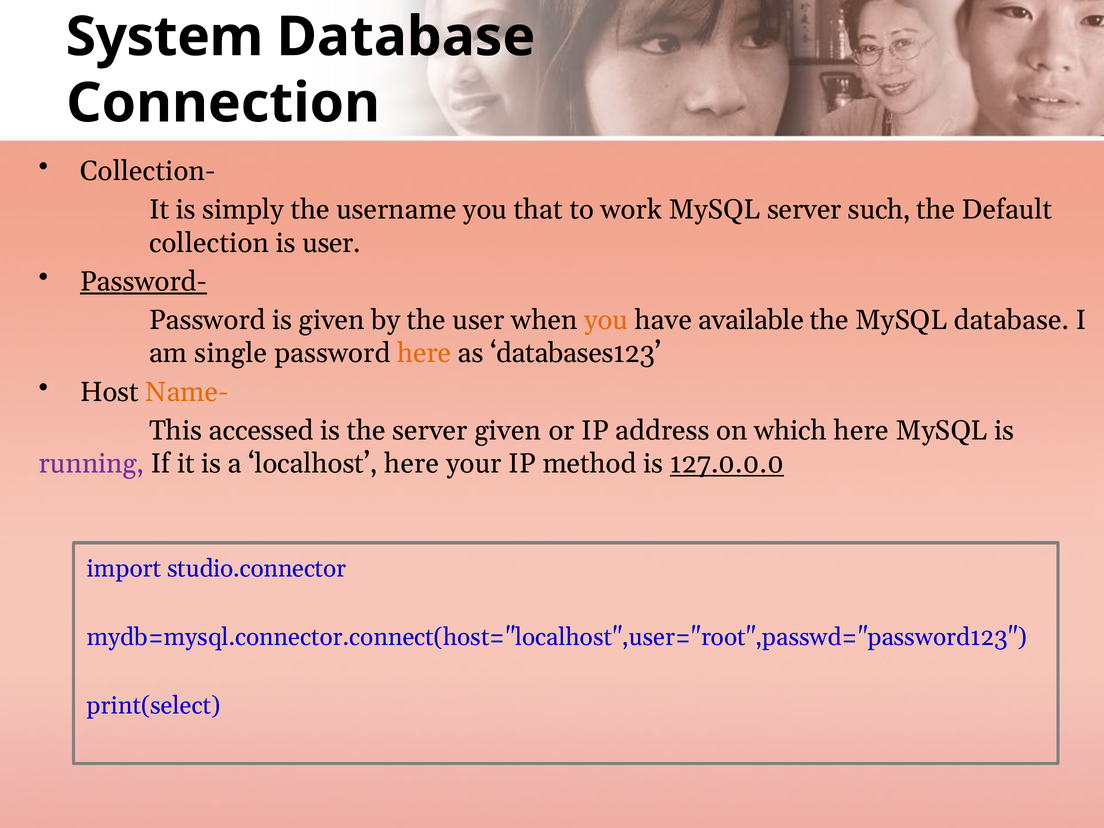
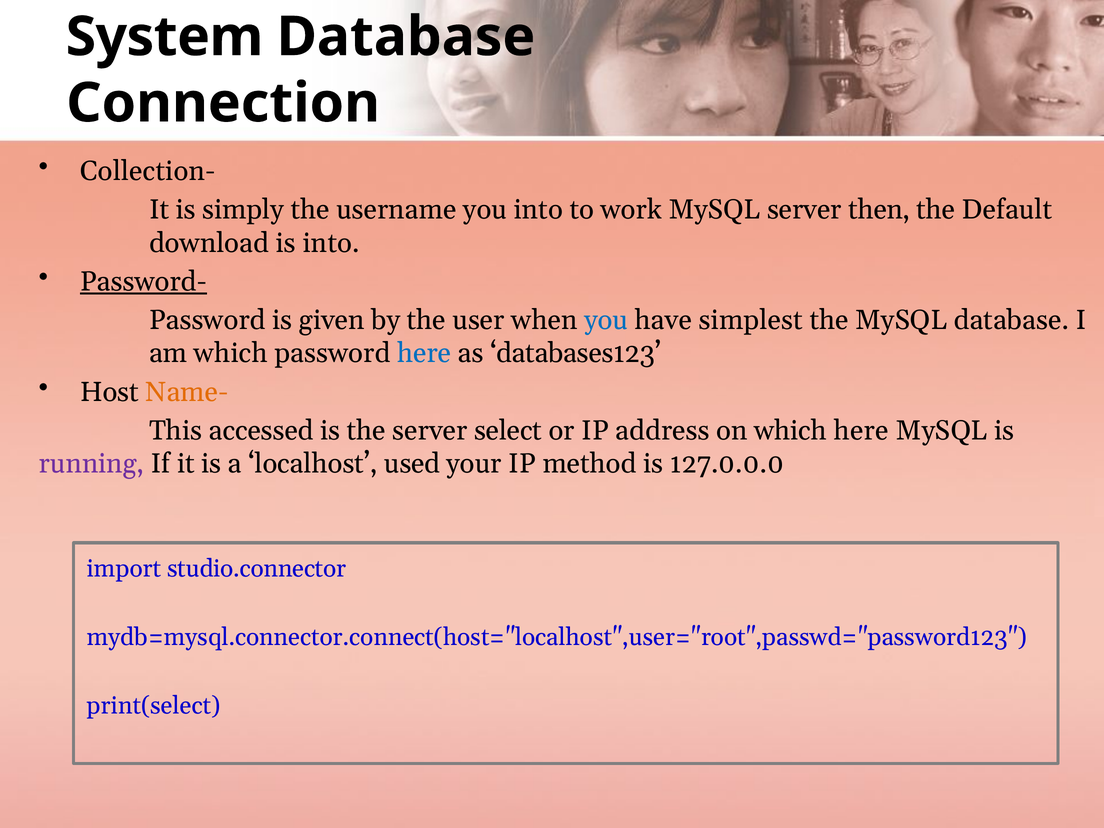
you that: that -> into (538, 210)
such: such -> then (879, 210)
collection: collection -> download (209, 243)
is user: user -> into (331, 243)
you colour: orange -> blue (606, 320)
available: available -> simplest (751, 320)
am single: single -> which (231, 353)
here colour: orange -> blue (424, 353)
server given: given -> select (508, 431)
localhost here: here -> used (412, 464)
127.0.0.0 underline: present -> none (727, 464)
